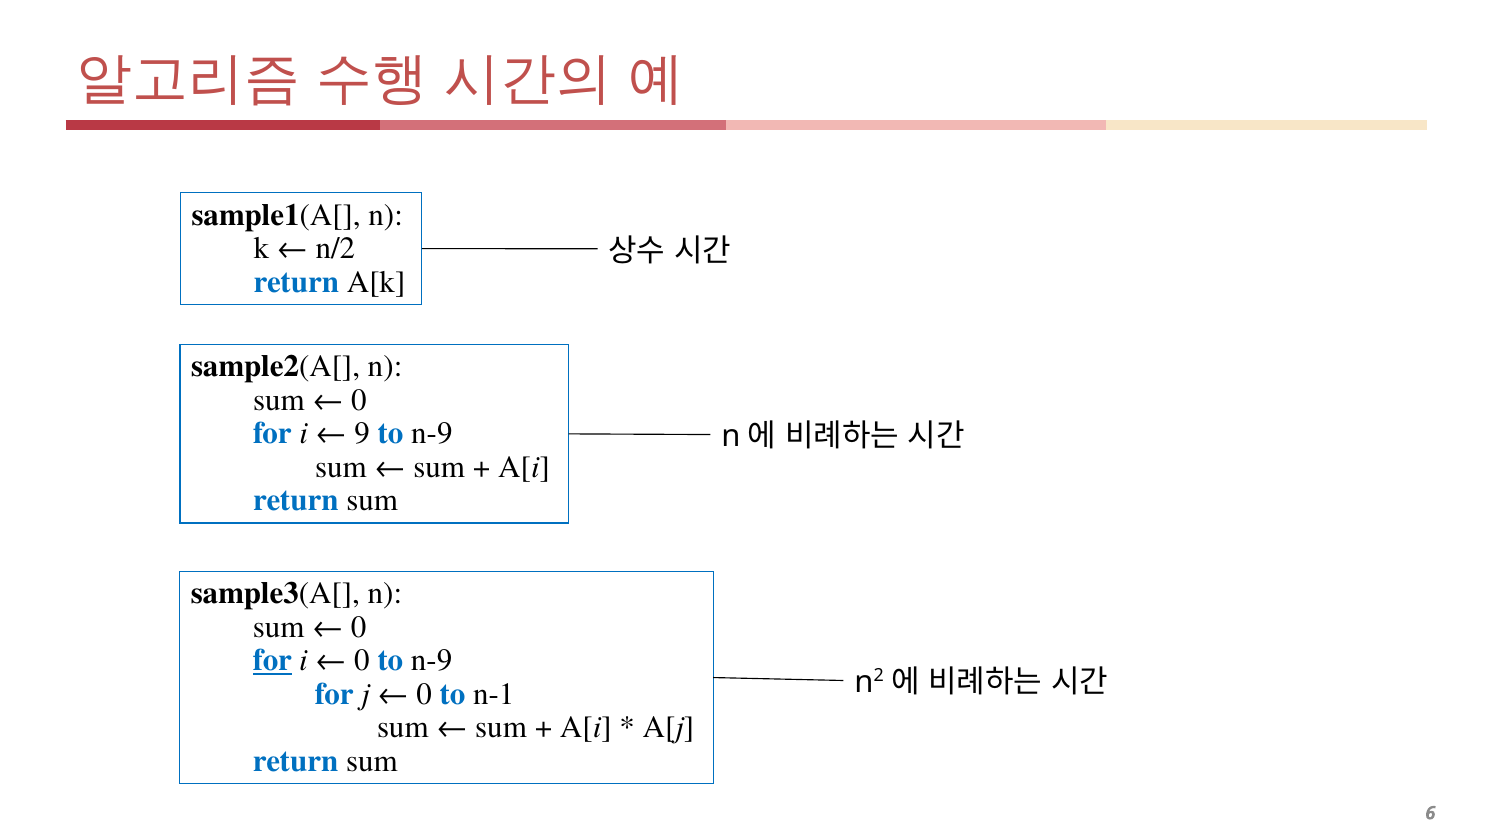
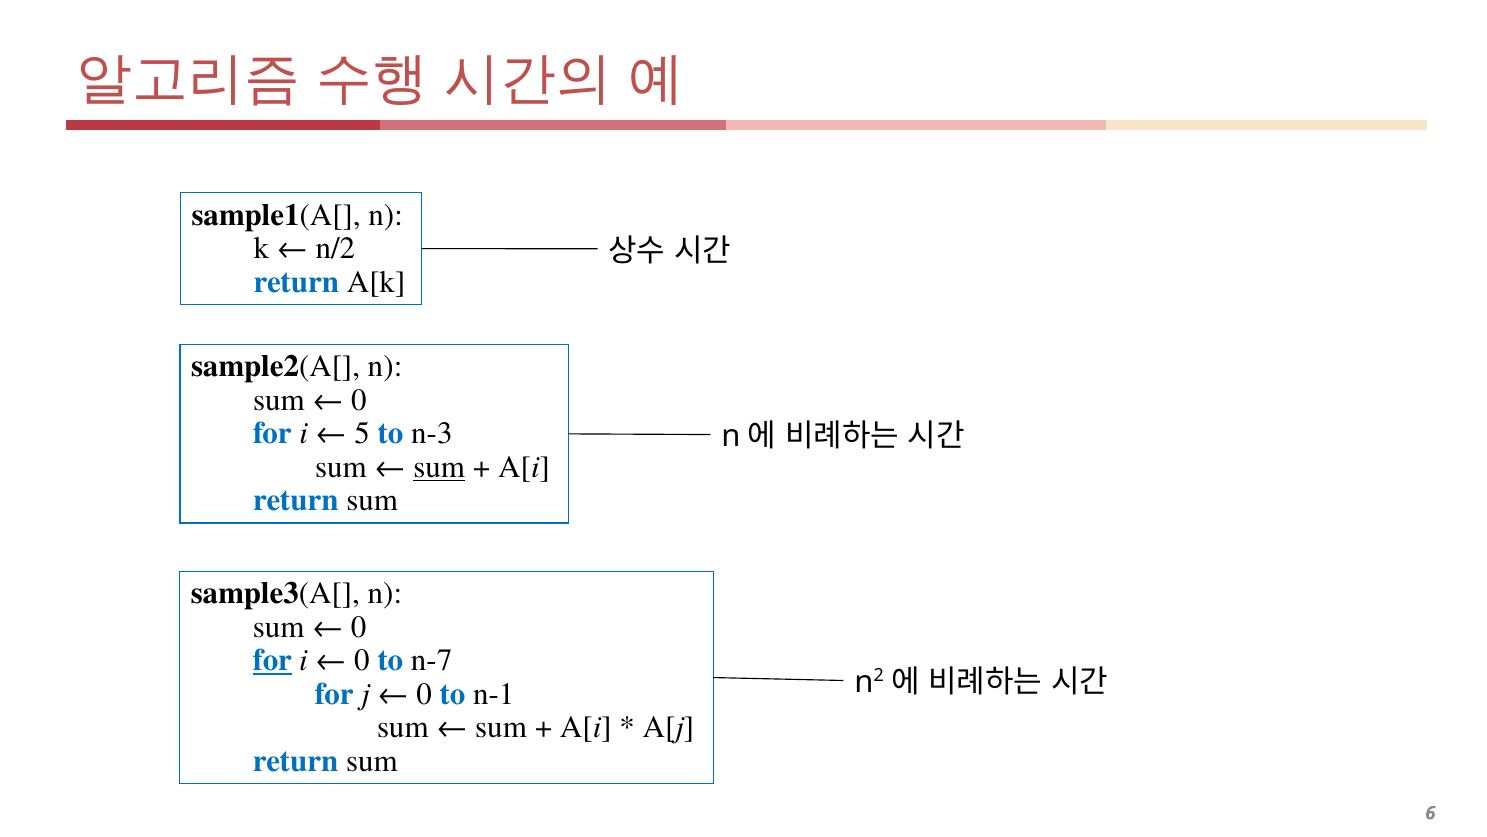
9: 9 -> 5 (362, 433)
n-9: n-9 -> n-3 (432, 433)
sum underline: none -> present (439, 467)
0 to n-9: n-9 -> n-7 (432, 660)
